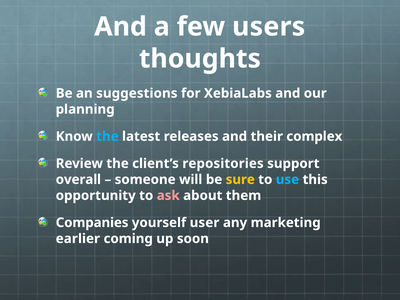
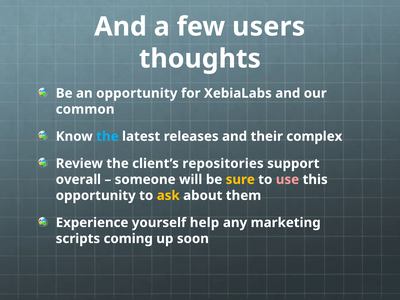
an suggestions: suggestions -> opportunity (137, 93)
planning: planning -> common (85, 109)
use colour: light blue -> pink (287, 180)
ask colour: pink -> yellow (168, 196)
Companies: Companies -> Experience (92, 223)
user: user -> help (204, 223)
earlier: earlier -> scripts (78, 239)
